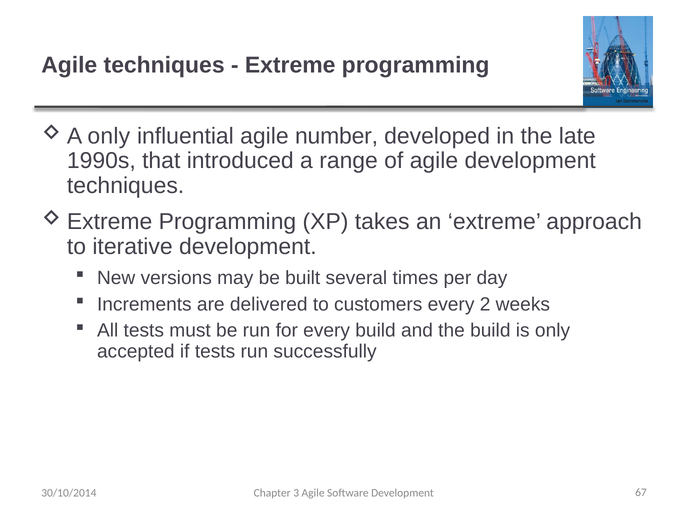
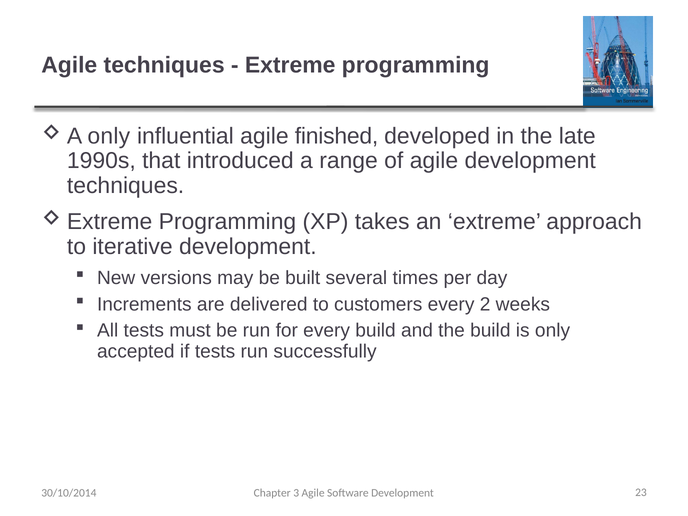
number: number -> finished (337, 136)
67: 67 -> 23 (641, 493)
